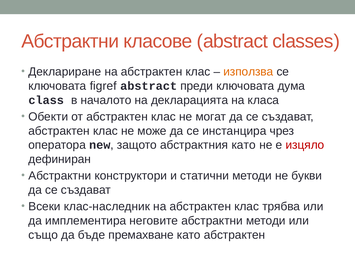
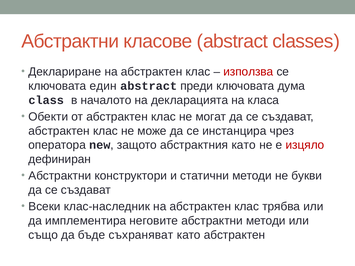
използва colour: orange -> red (248, 72)
figref: figref -> един (103, 86)
премахване: премахване -> съхраняват (141, 235)
